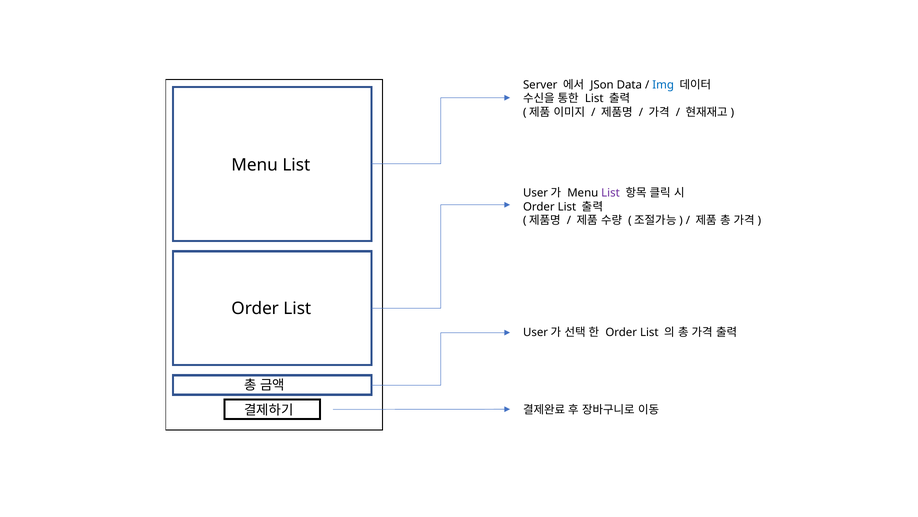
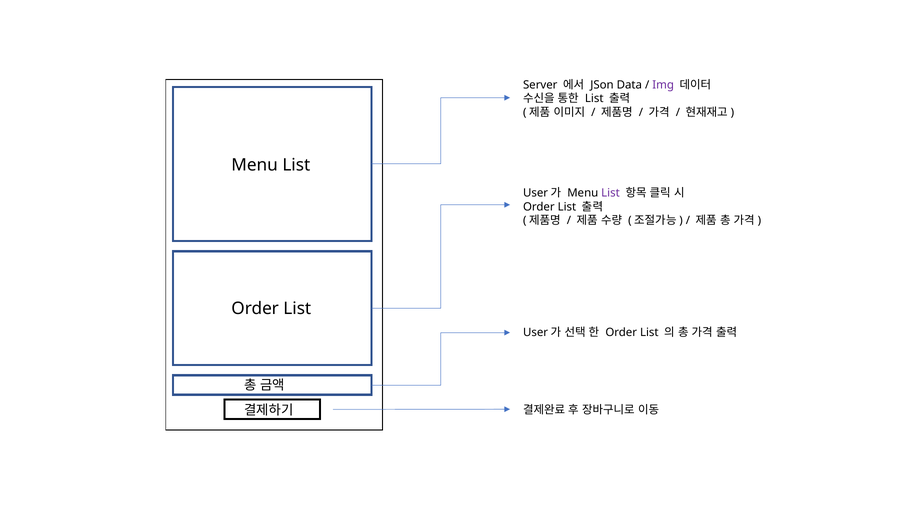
Img colour: blue -> purple (663, 85)
